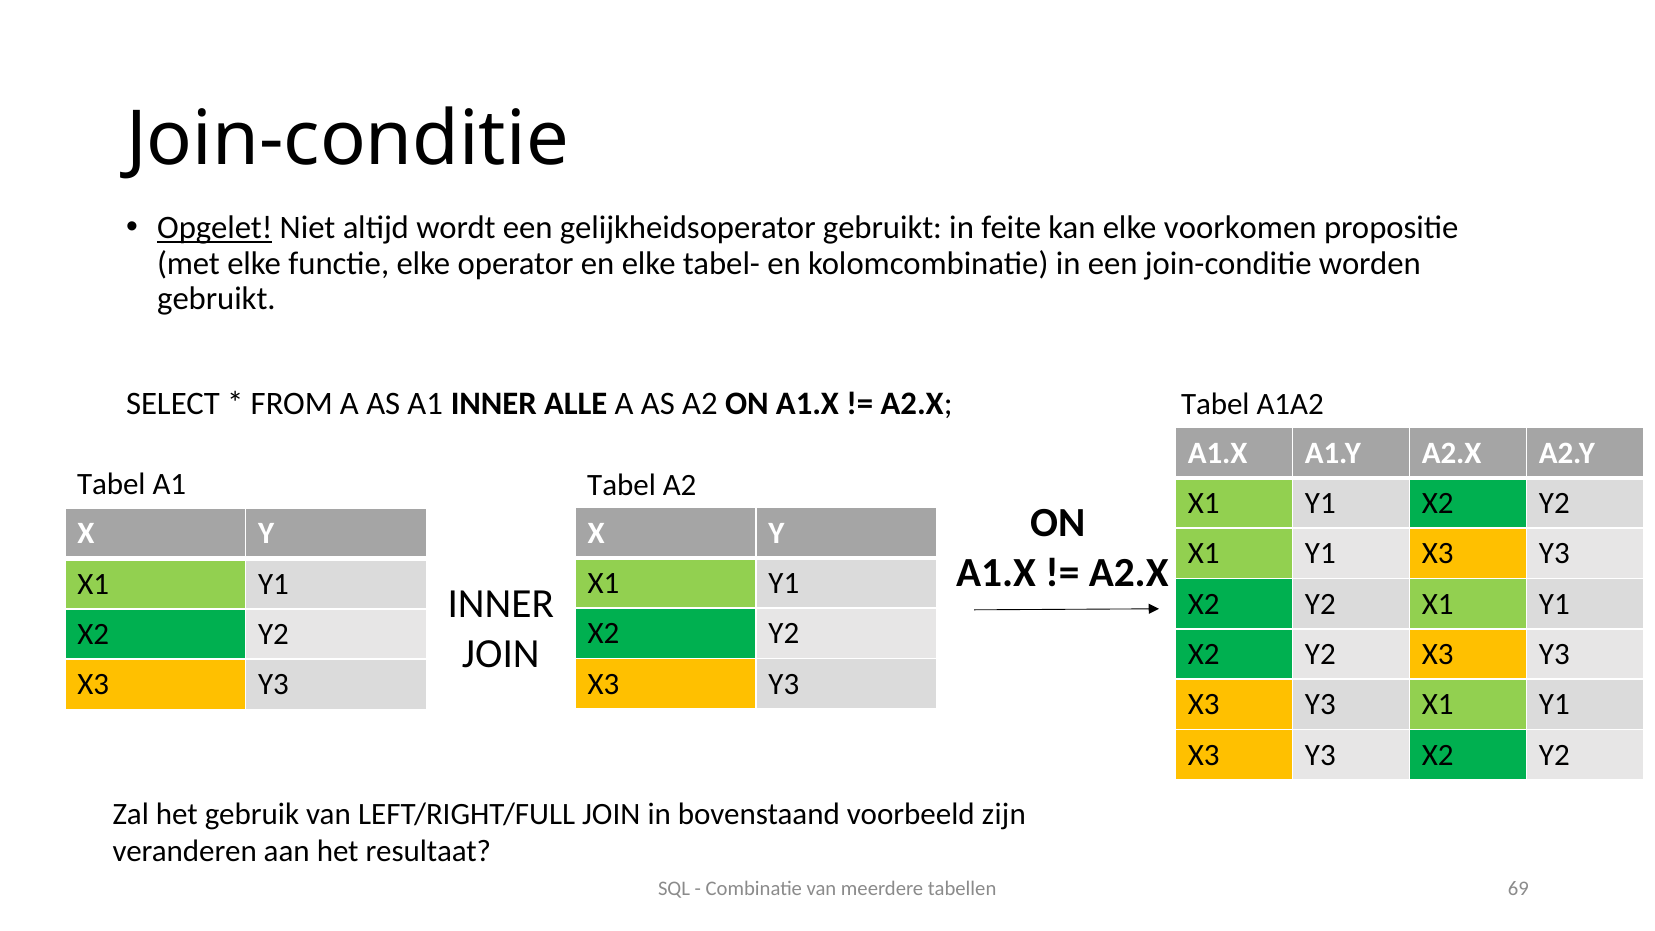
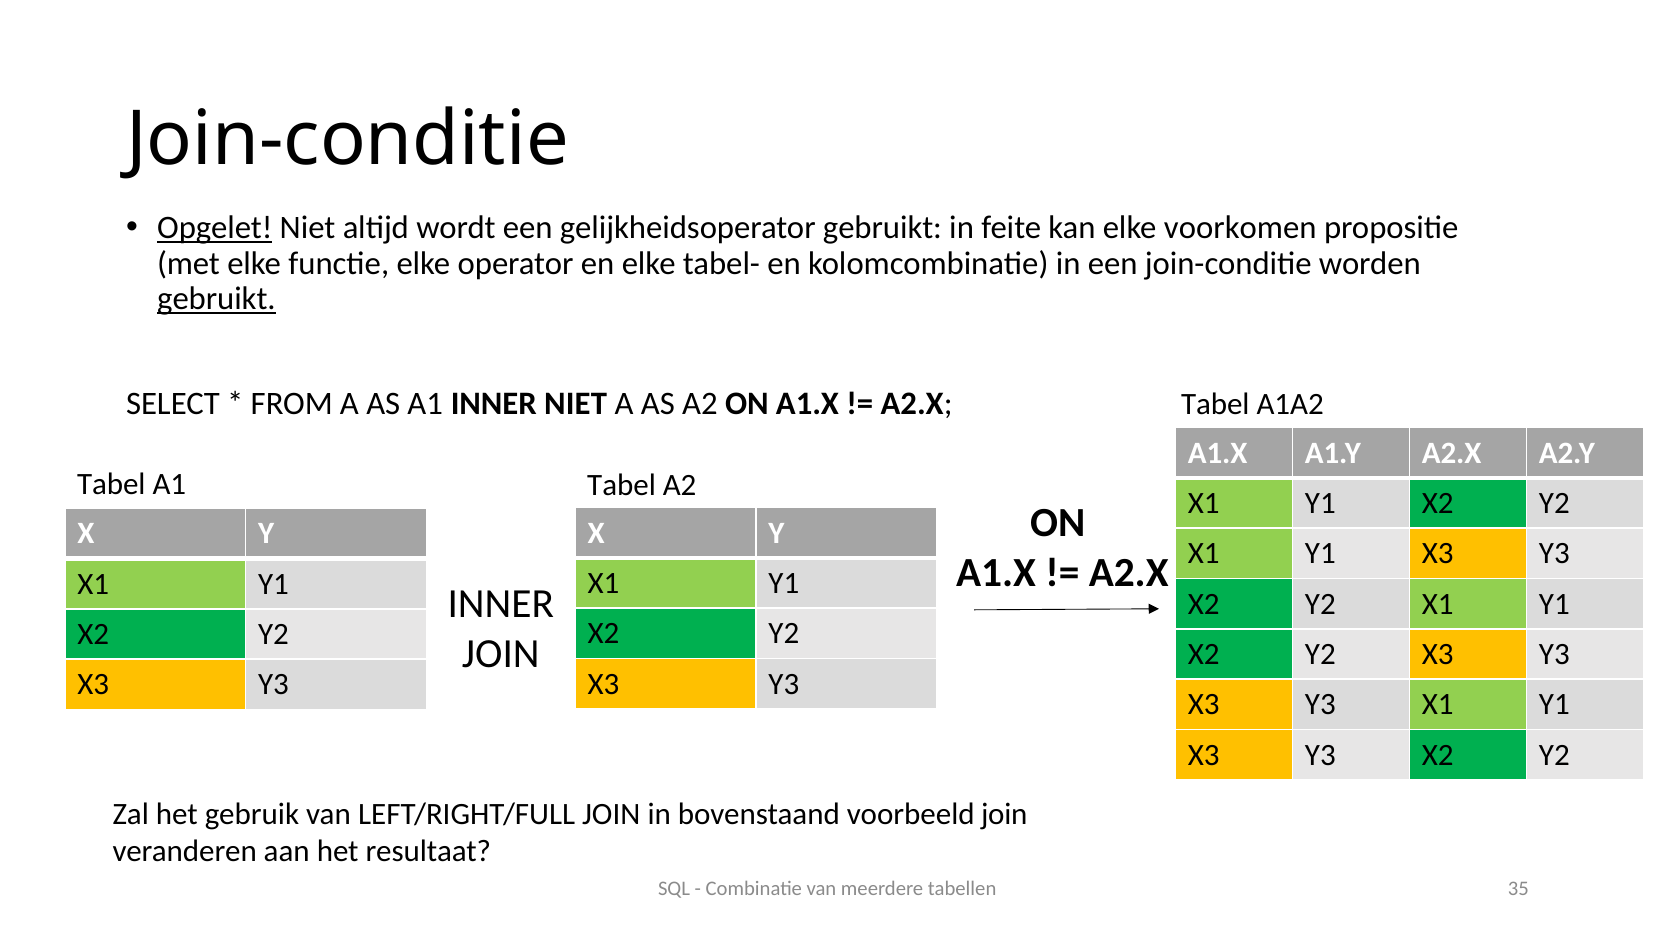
gebruikt underline: none -> present (216, 299)
INNER ALLE: ALLE -> NIET (576, 404)
voorbeeld zijn: zijn -> join (1004, 814)
69: 69 -> 35 (1518, 889)
